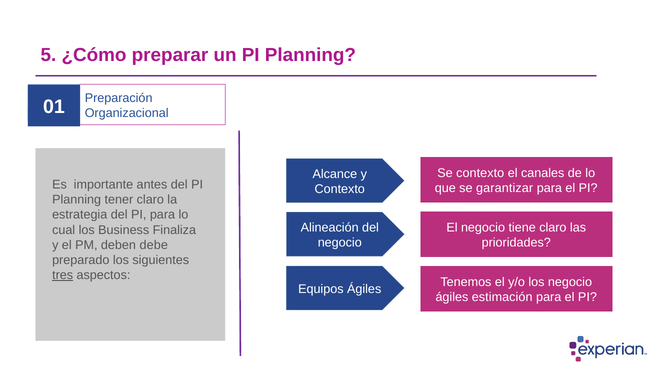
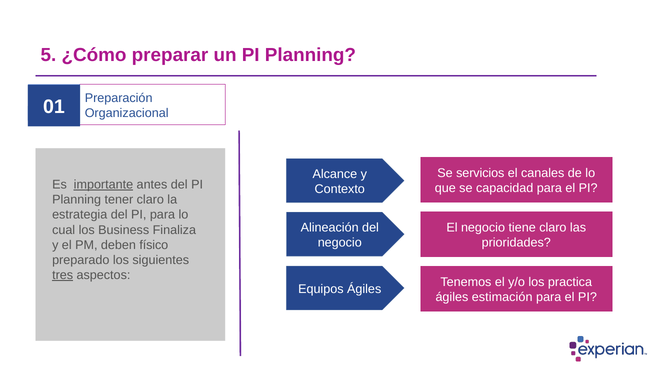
Se contexto: contexto -> servicios (480, 173)
importante underline: none -> present (103, 185)
garantizar: garantizar -> capacidad (505, 188)
debe: debe -> físico (154, 245)
los negocio: negocio -> practica (570, 283)
